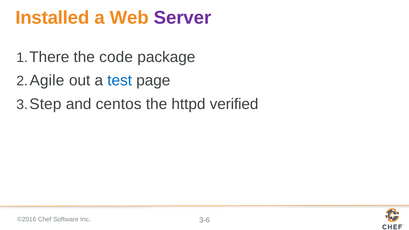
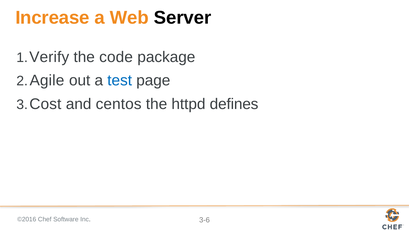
Installed: Installed -> Increase (52, 18)
Server colour: purple -> black (183, 18)
There: There -> Verify (49, 57)
Step: Step -> Cost (45, 104)
verified: verified -> defines (234, 104)
